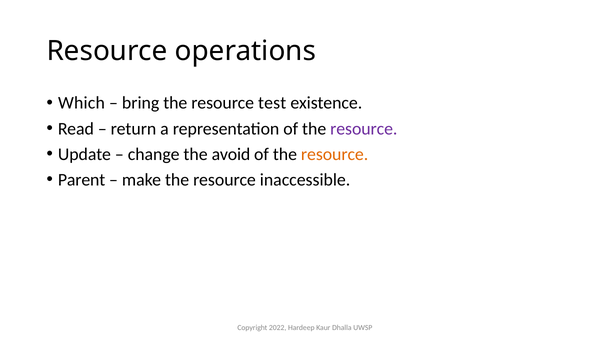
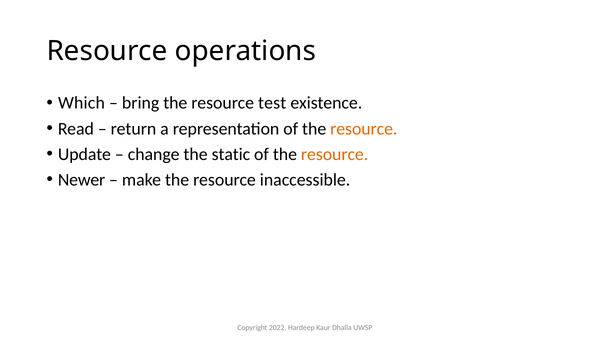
resource colour: purple -> orange (364, 129)
avoid: avoid -> static (231, 154)
Parent: Parent -> Newer (82, 180)
